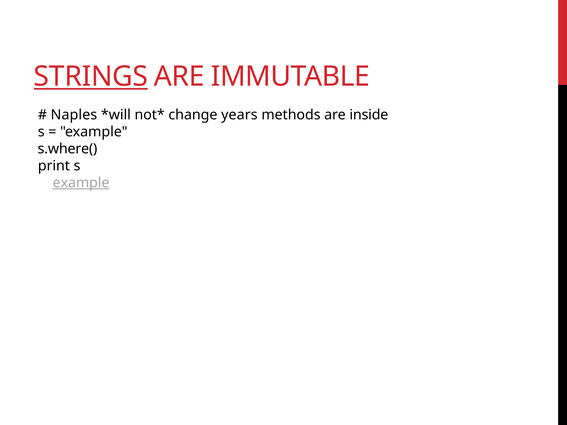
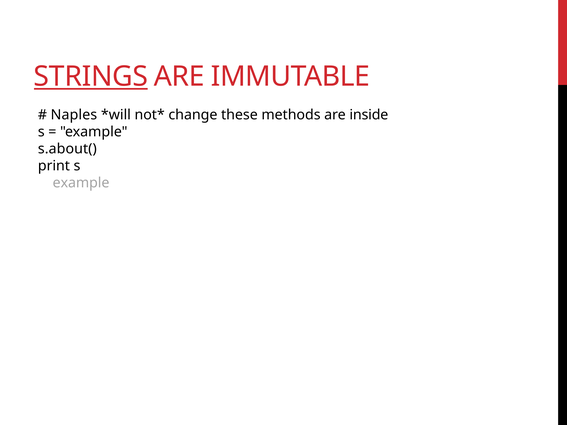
years: years -> these (239, 115)
s.where(: s.where( -> s.about( (67, 149)
example underline: present -> none (81, 183)
